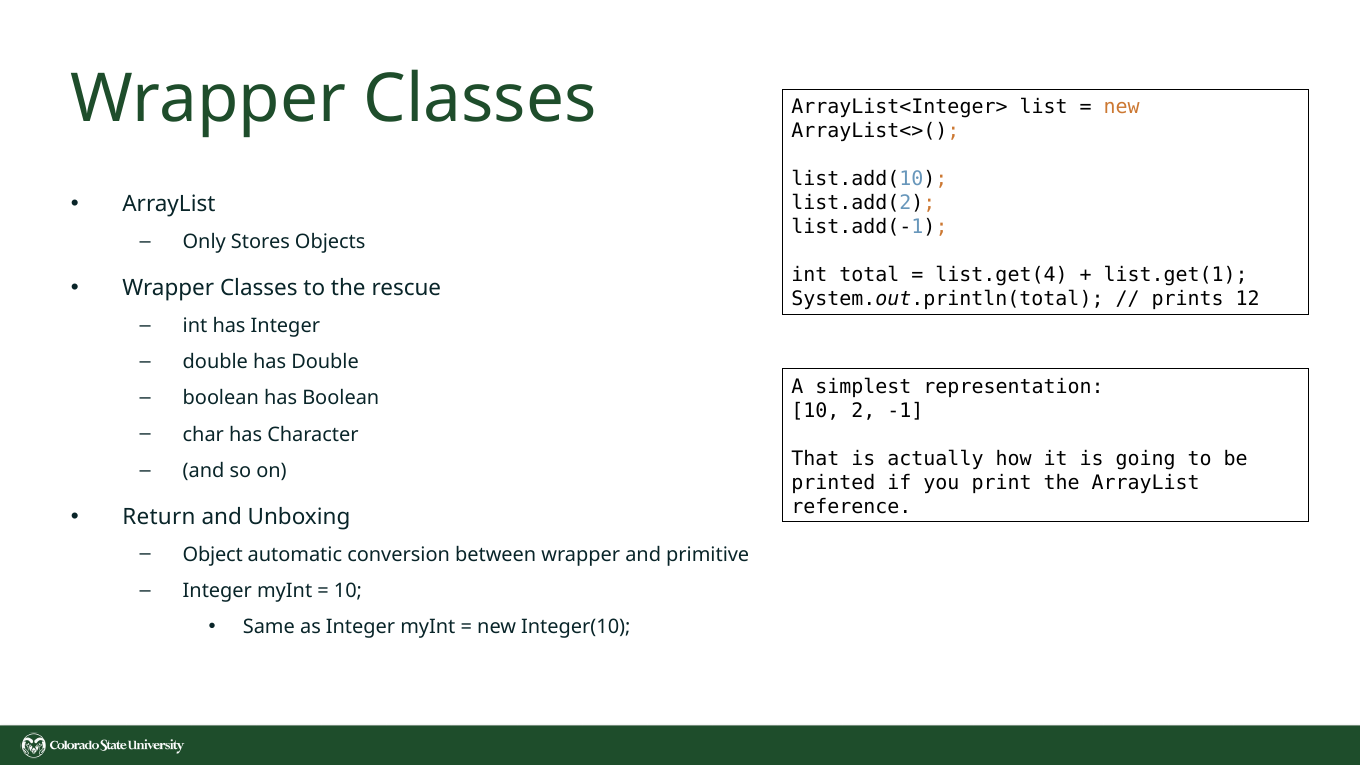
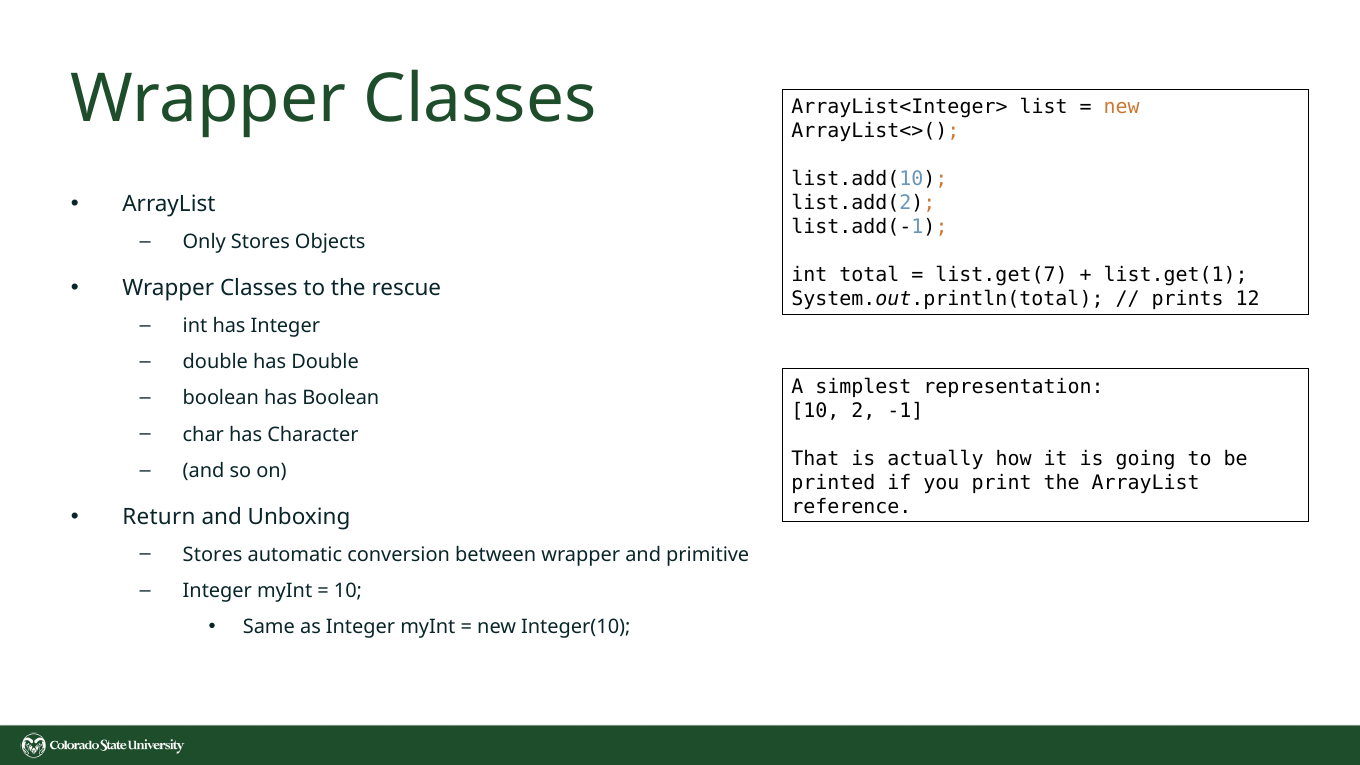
list.get(4: list.get(4 -> list.get(7 (1002, 275)
Object: Object -> Stores (213, 554)
